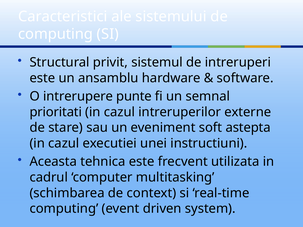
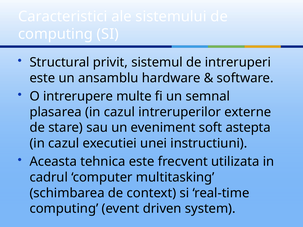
punte: punte -> multe (134, 96)
prioritati: prioritati -> plasarea (56, 112)
